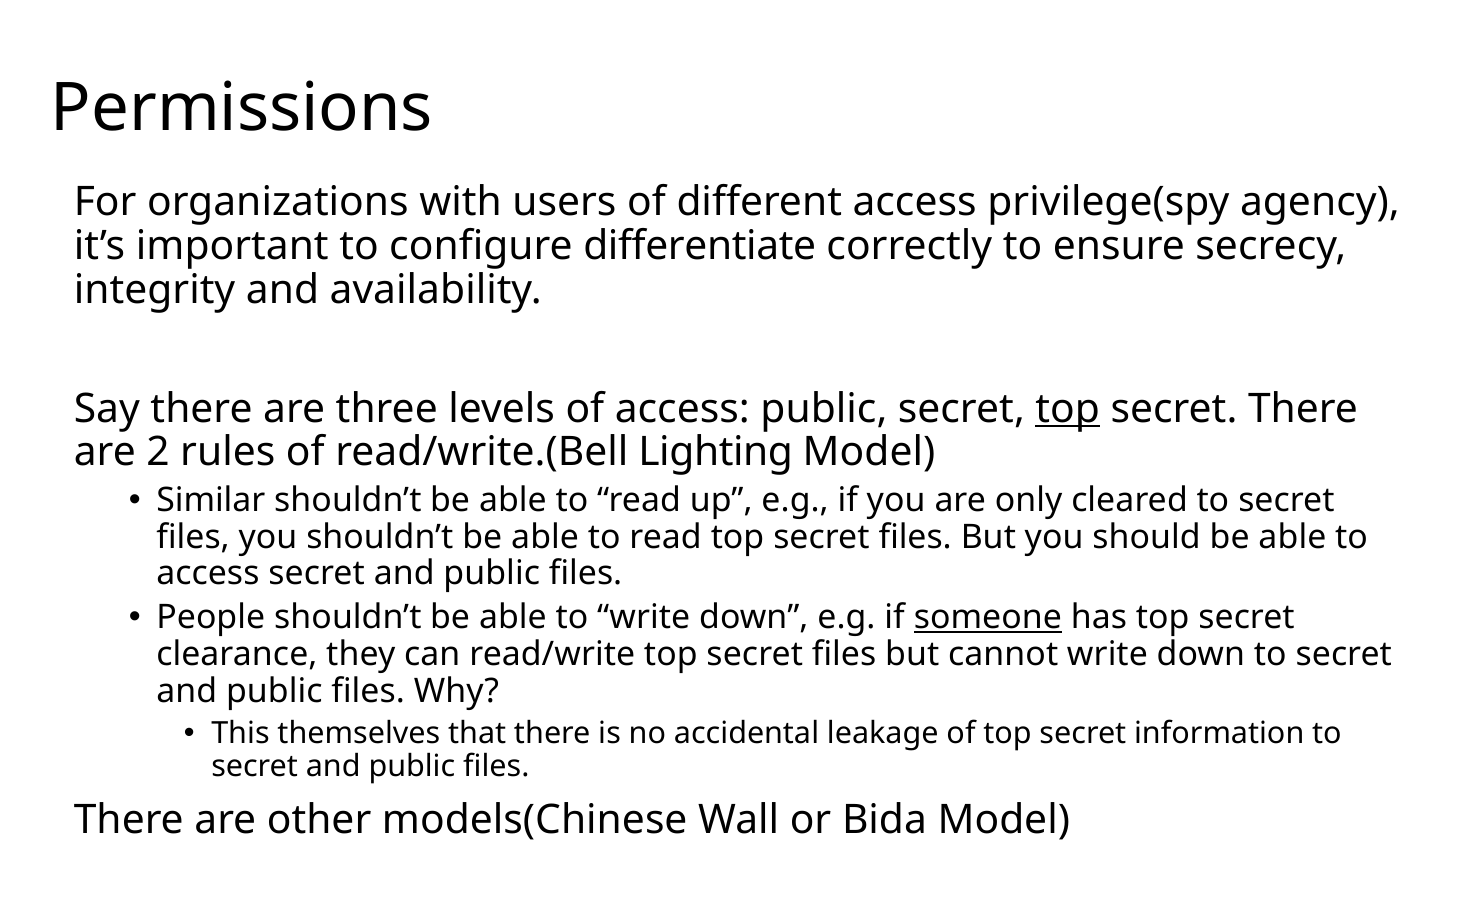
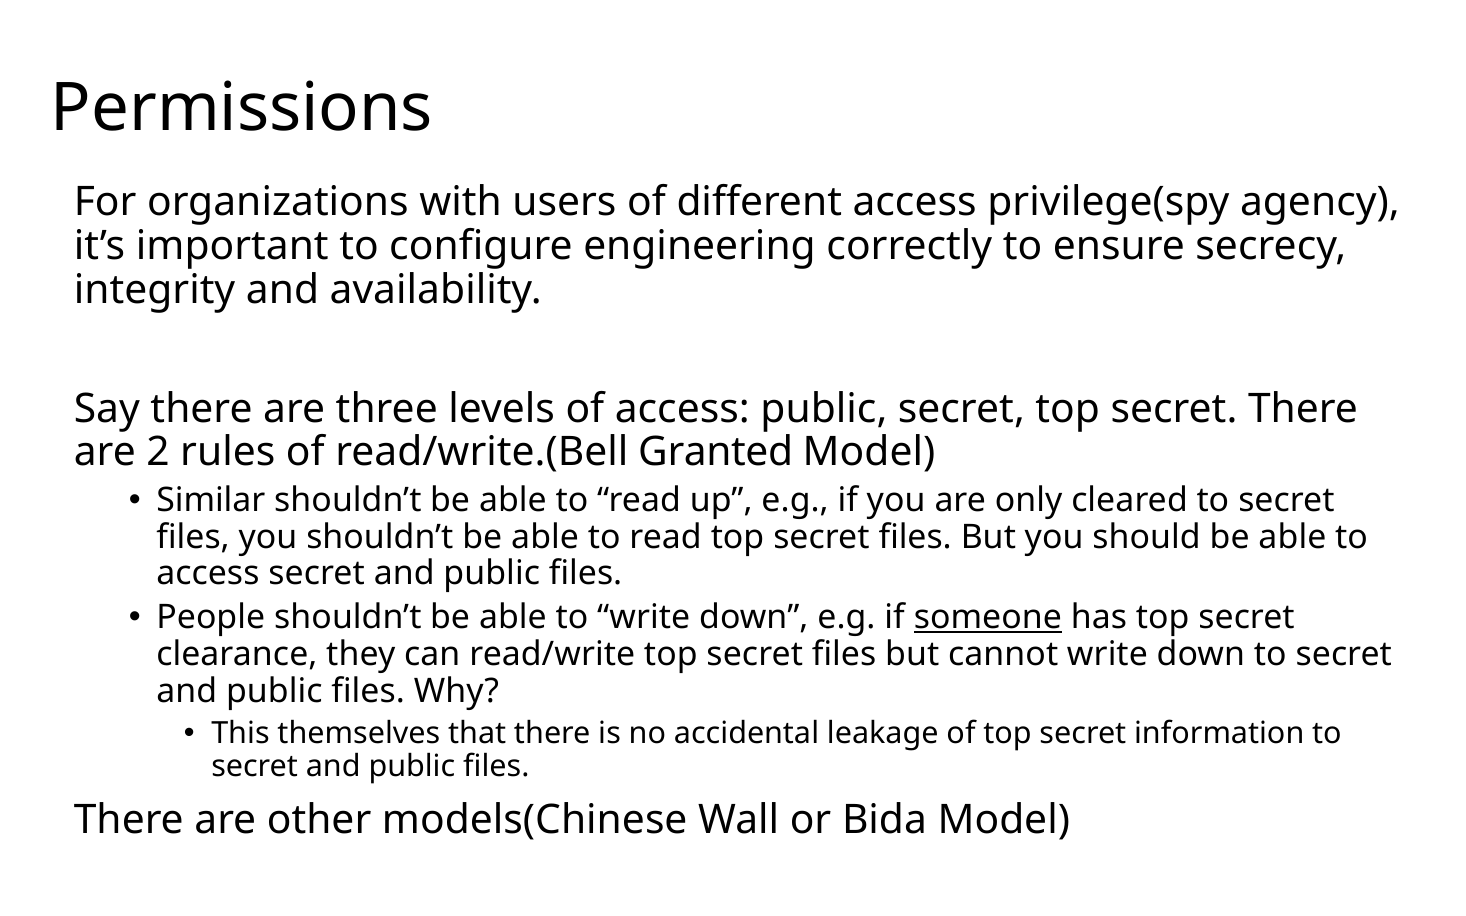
differentiate: differentiate -> engineering (700, 246)
top underline: present -> none (1068, 409)
Lighting: Lighting -> Granted (716, 453)
